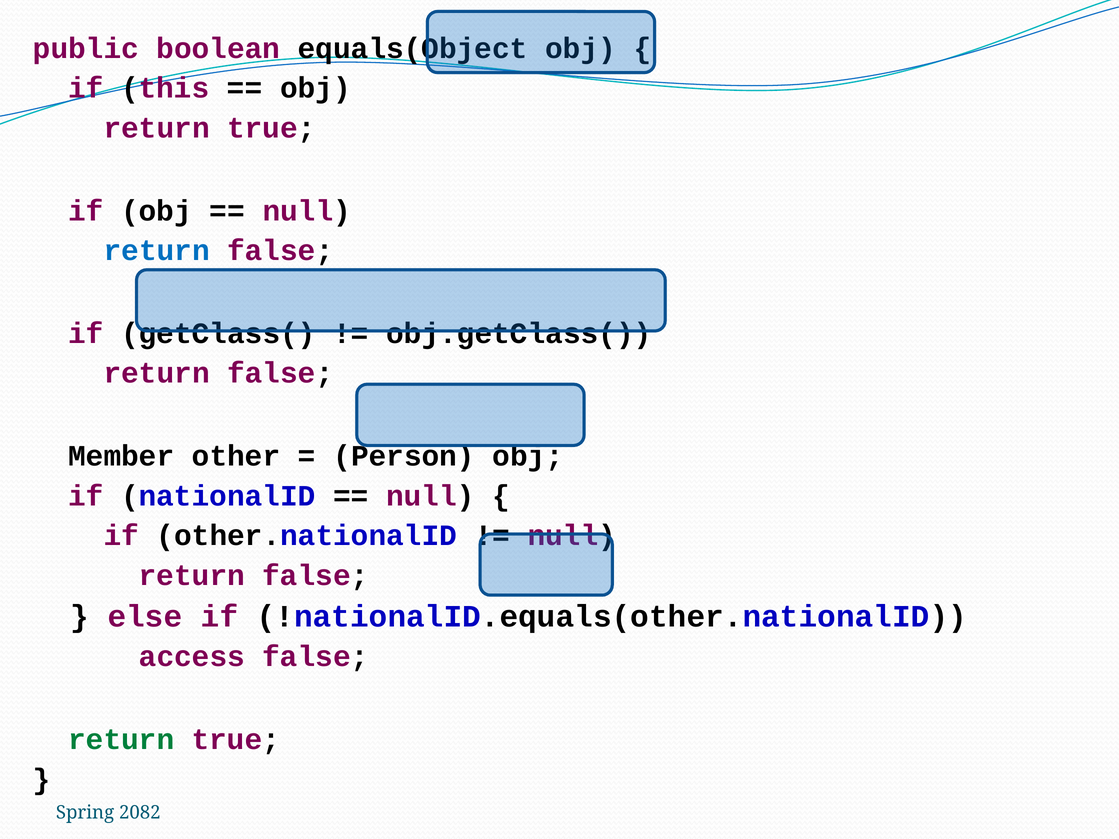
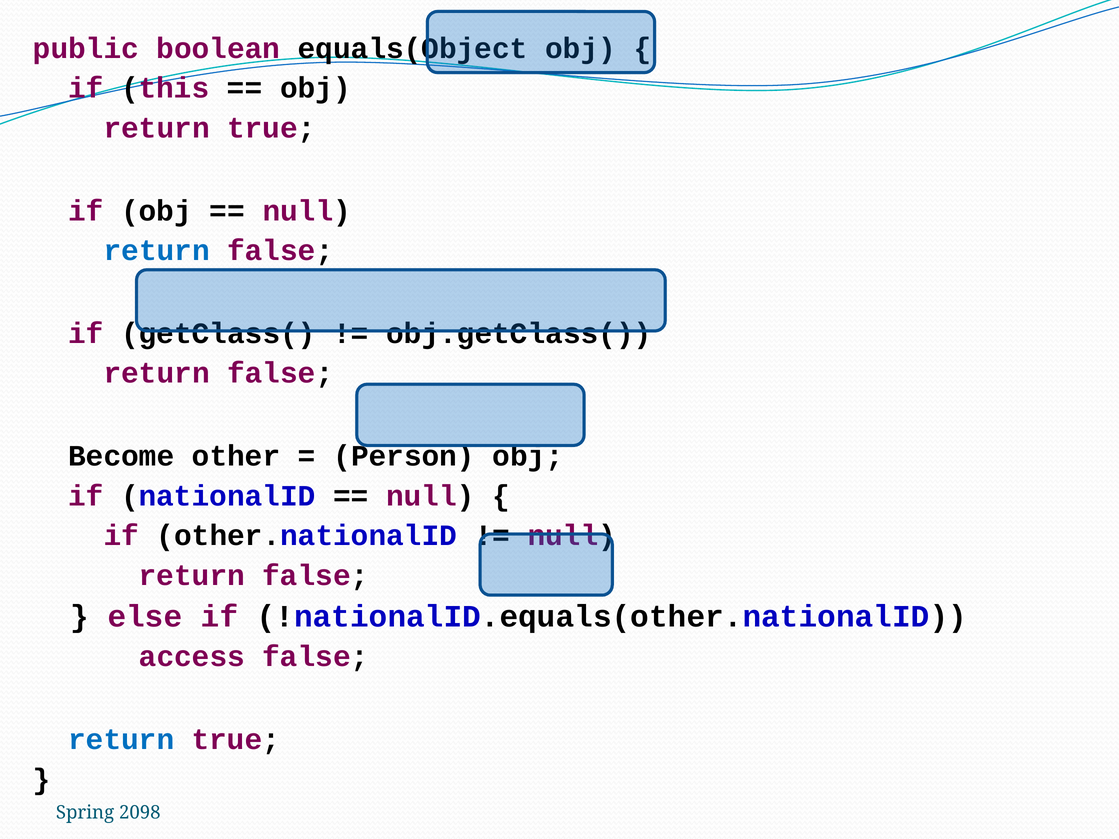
Member: Member -> Become (121, 456)
return colour: green -> blue (121, 740)
2082: 2082 -> 2098 (140, 813)
